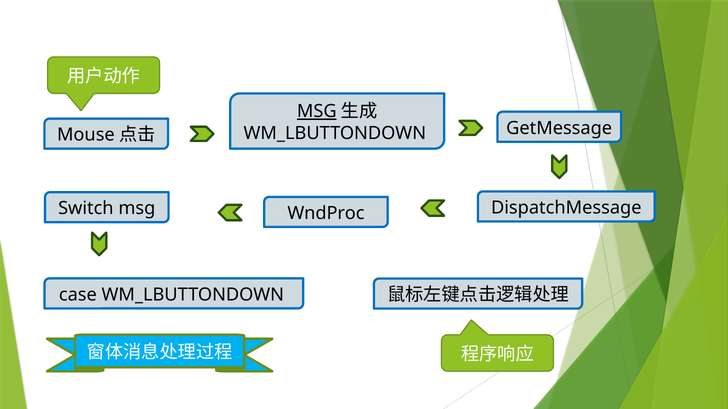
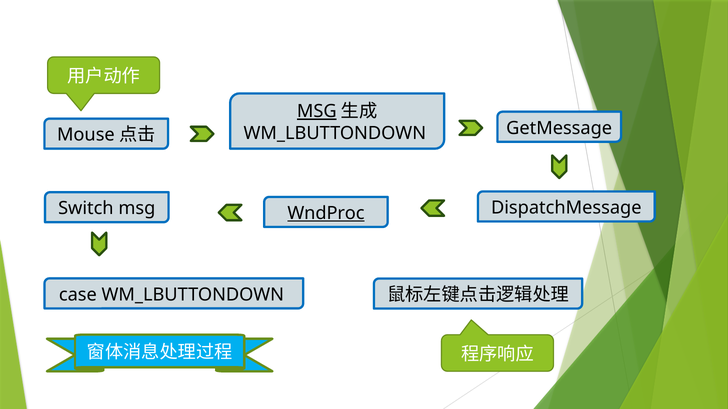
WndProc underline: none -> present (326, 213)
